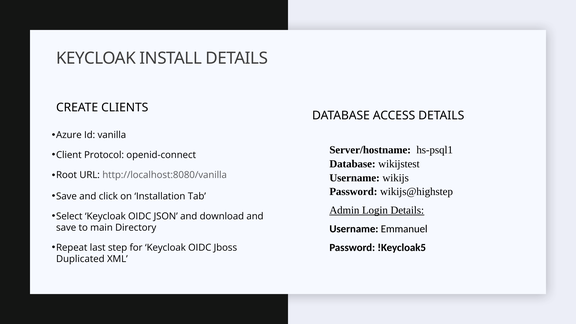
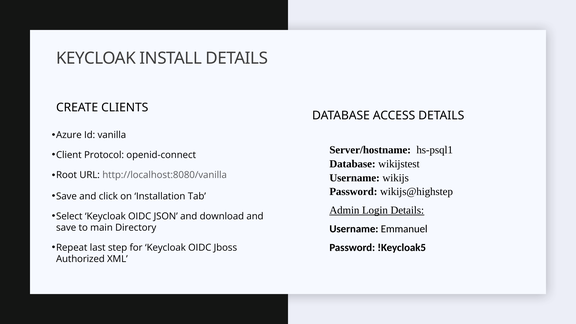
Duplicated: Duplicated -> Authorized (80, 259)
